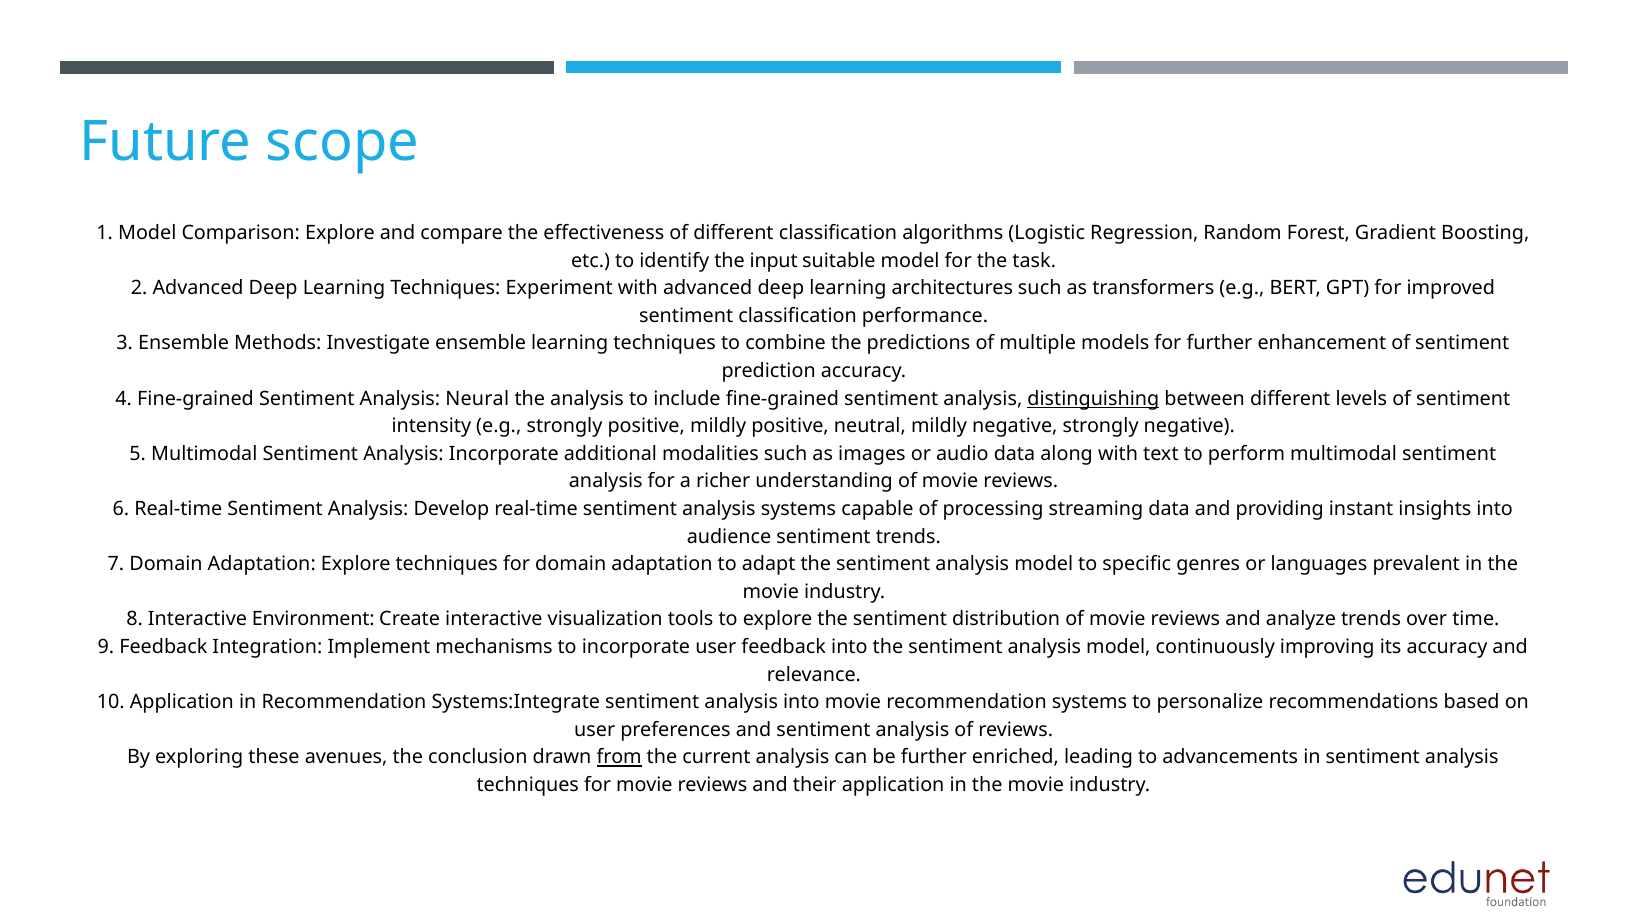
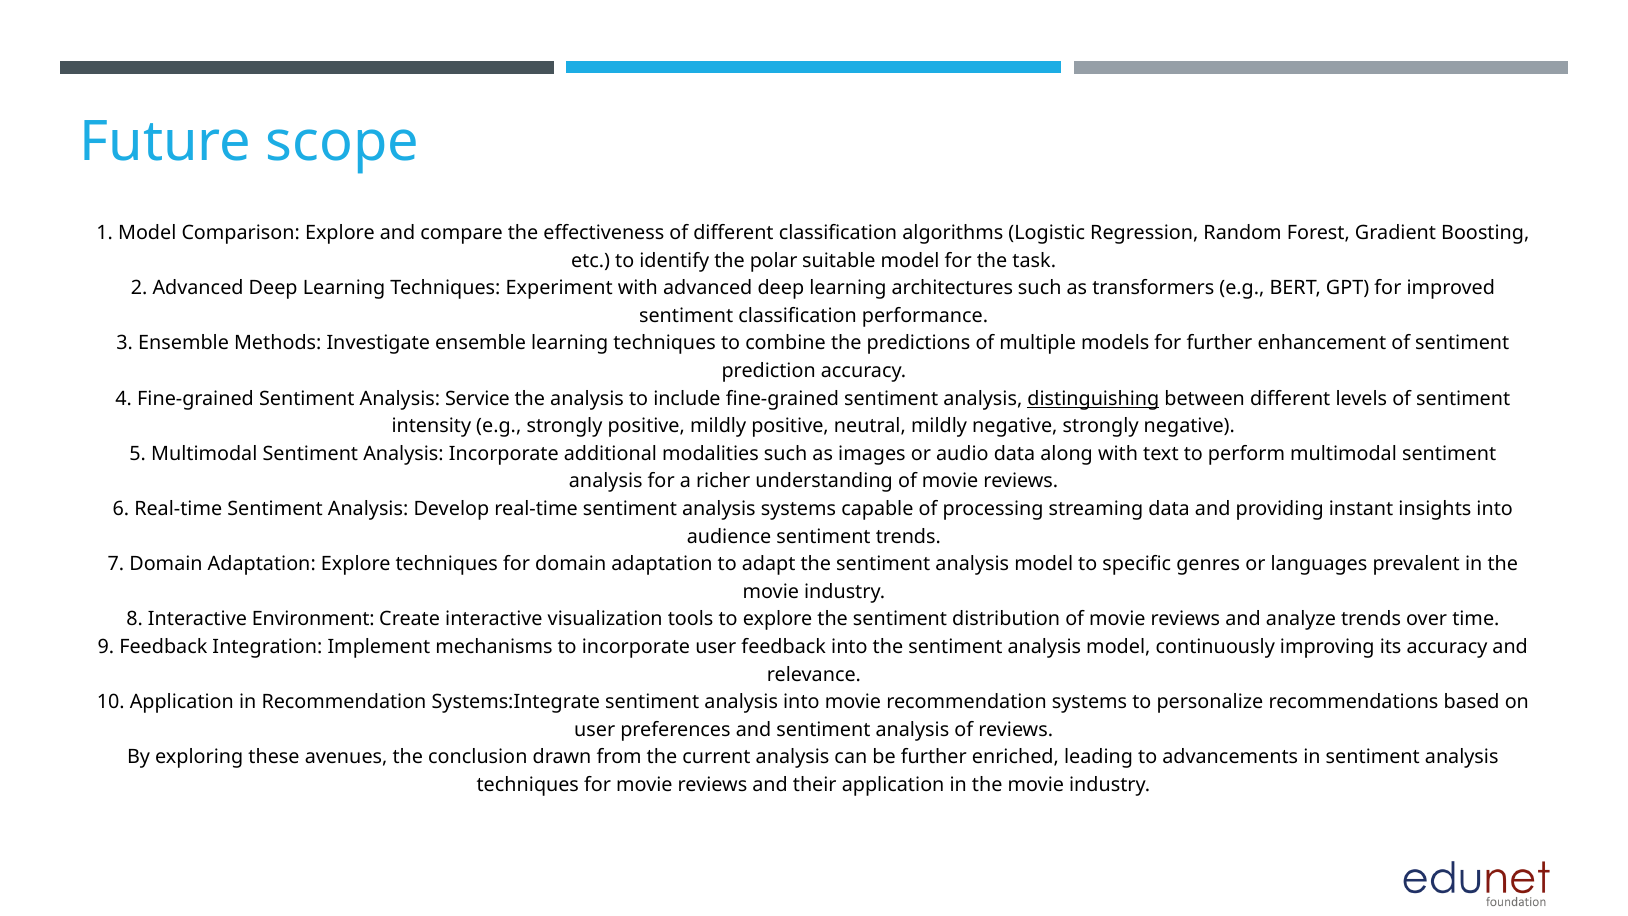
input: input -> polar (774, 261)
Neural: Neural -> Service (477, 399)
from underline: present -> none (619, 757)
